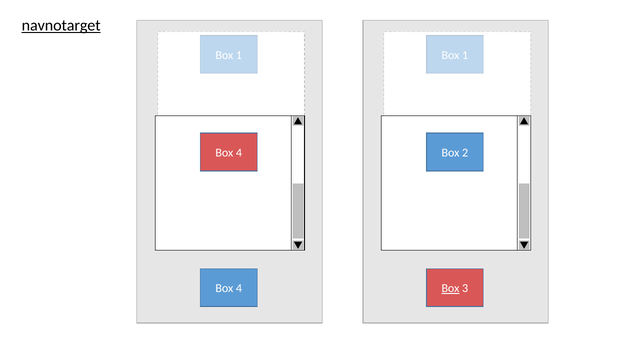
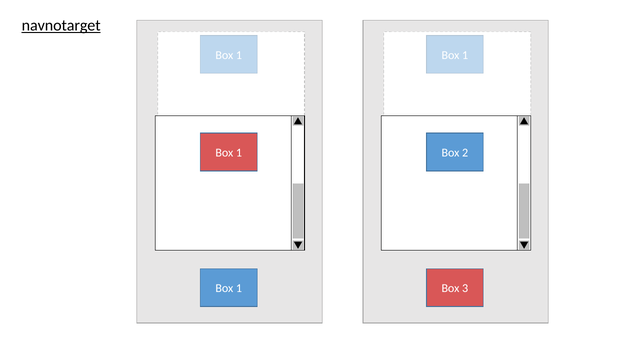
4: 4 -> 1 (239, 153)
4: 4 -> 1 (239, 288)
Box underline: present -> none (451, 288)
